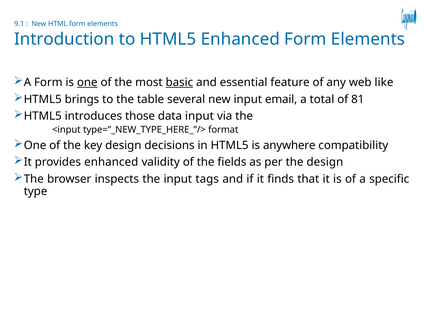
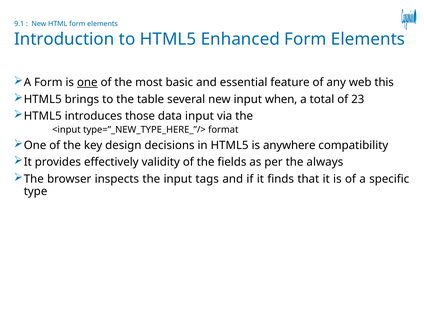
basic underline: present -> none (179, 82)
like: like -> this (384, 82)
email: email -> when (281, 99)
81: 81 -> 23 (358, 99)
provides enhanced: enhanced -> effectively (111, 162)
the design: design -> always (325, 162)
